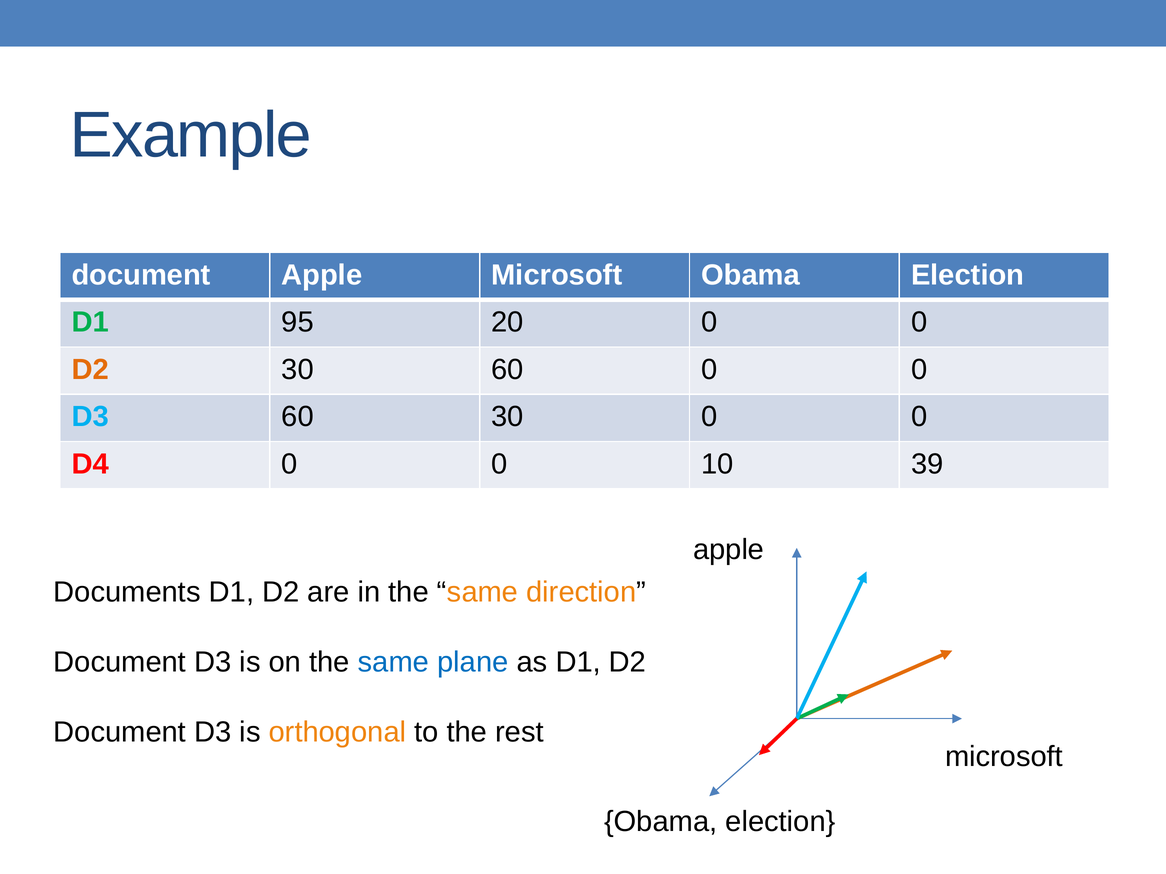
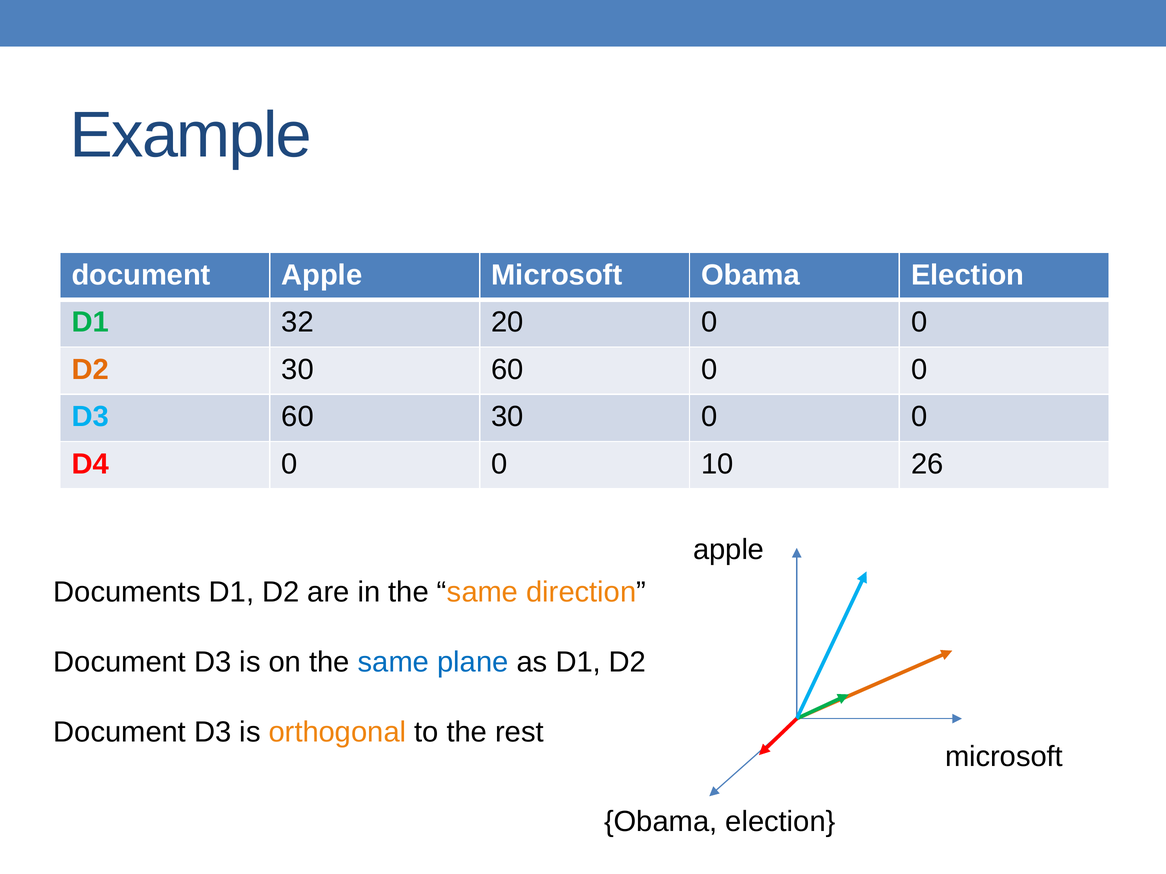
95: 95 -> 32 (298, 323)
39: 39 -> 26 (927, 464)
